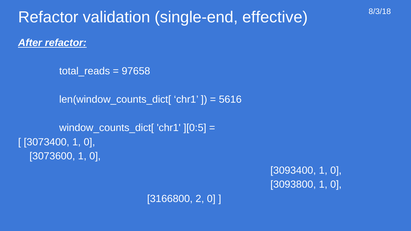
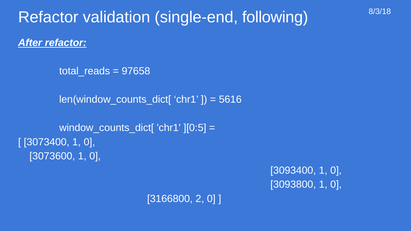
effective: effective -> following (275, 17)
